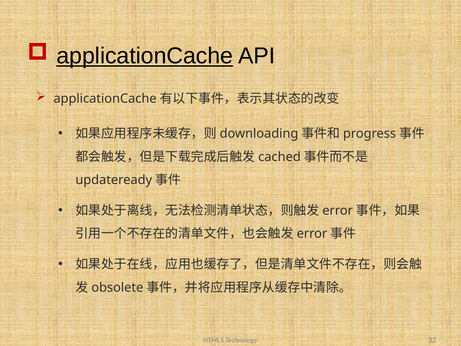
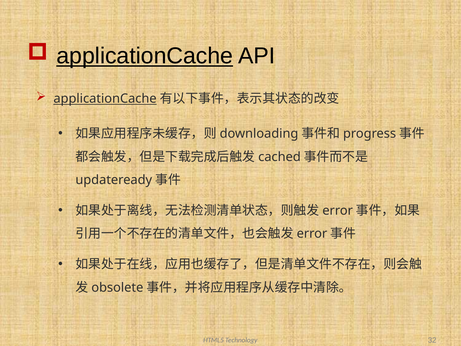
applicationCache underline: none -> present (105, 99)
